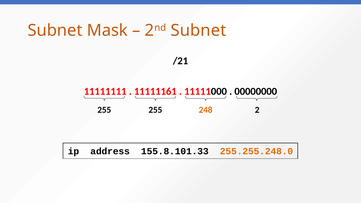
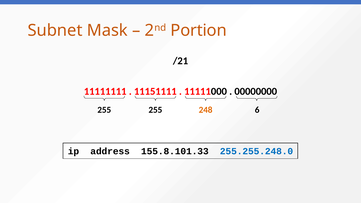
2nd Subnet: Subnet -> Portion (199, 30)
11111161: 11111161 -> 11151111 (155, 91)
2: 2 -> 6 (257, 110)
255.255.248.0 colour: orange -> blue (257, 151)
